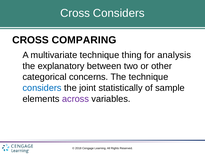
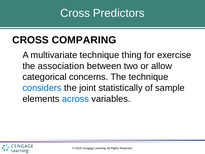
Cross Considers: Considers -> Predictors (119, 13)
analysis: analysis -> exercise (174, 55)
explanatory: explanatory -> association (61, 66)
other: other -> allow (162, 66)
across colour: purple -> blue (75, 99)
